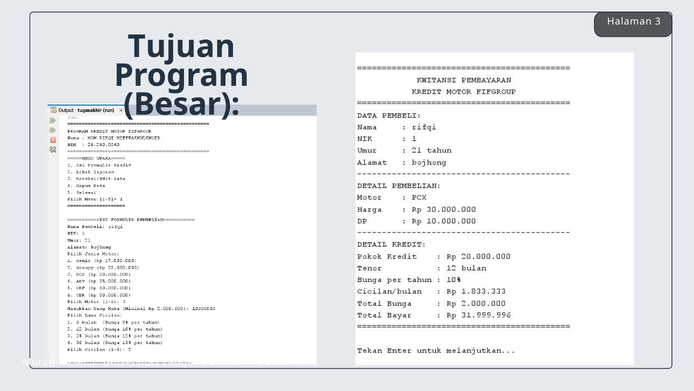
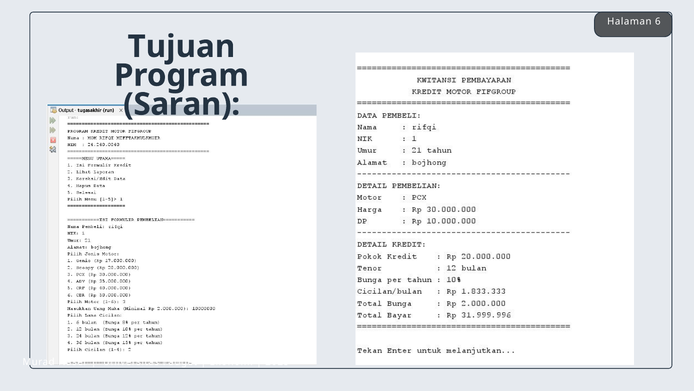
3: 3 -> 6 (658, 22)
Besar: Besar -> Saran (182, 104)
